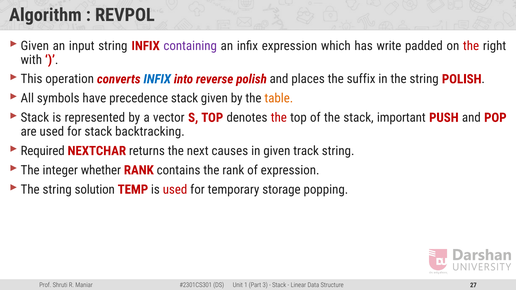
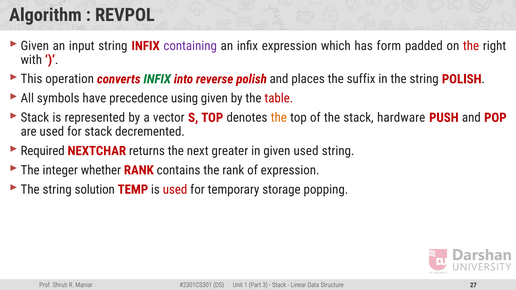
write: write -> form (389, 46)
INFIX colour: blue -> green (157, 79)
precedence stack: stack -> using (185, 98)
table colour: orange -> red (279, 98)
the colour: red -> orange (279, 118)
important: important -> hardware (401, 118)
backtracking: backtracking -> decremented (150, 132)
causes: causes -> greater (230, 151)
given track: track -> used (306, 151)
